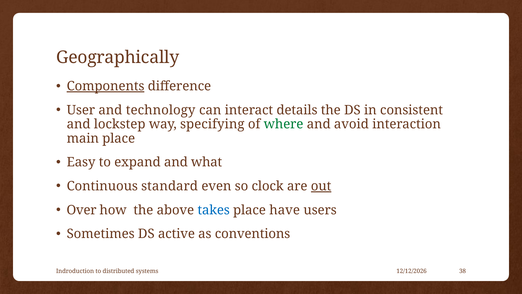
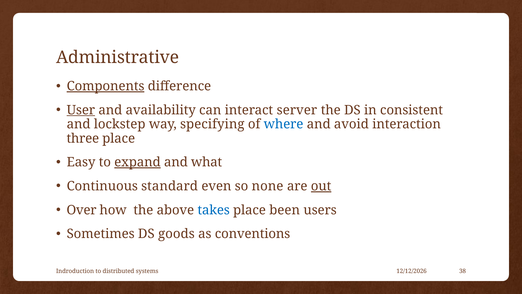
Geographically: Geographically -> Administrative (118, 57)
User underline: none -> present (81, 110)
technology: technology -> availability (161, 110)
details: details -> server (297, 110)
where colour: green -> blue (284, 124)
main: main -> three (83, 138)
expand underline: none -> present (137, 162)
clock: clock -> none (268, 186)
have: have -> been (285, 210)
active: active -> goods (176, 234)
